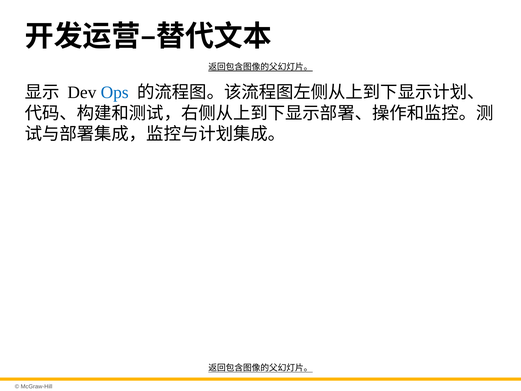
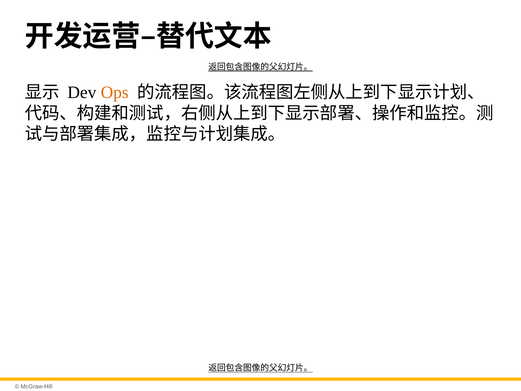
Ops colour: blue -> orange (115, 92)
